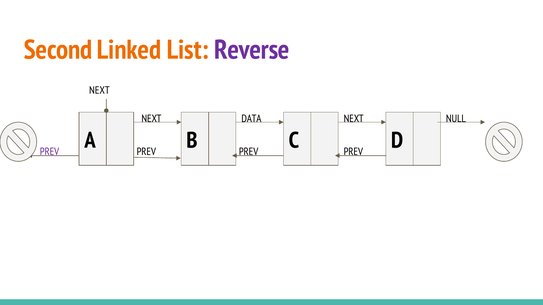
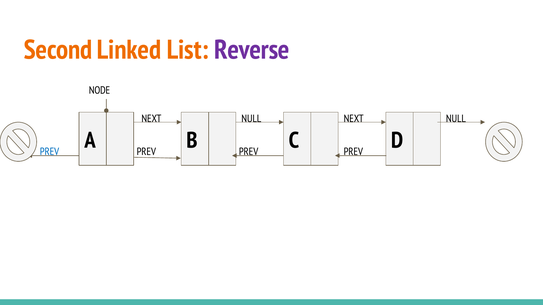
NEXT: NEXT -> NODE (99, 90)
DATA: DATA -> NULL (251, 119)
PREV colour: purple -> blue (49, 152)
